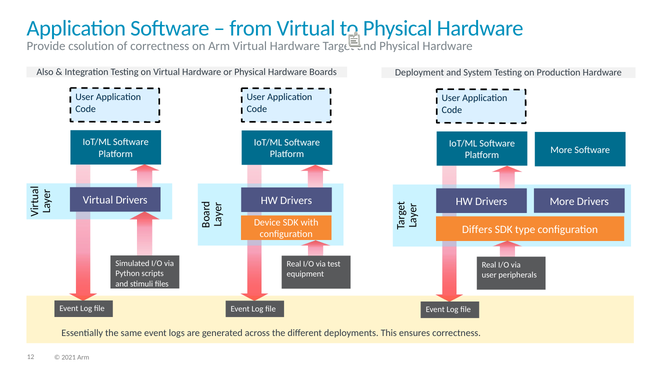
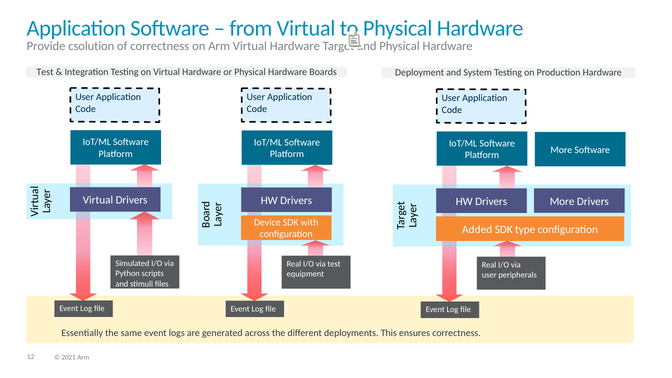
Also: Also -> Test (45, 72)
Differs: Differs -> Added (477, 229)
